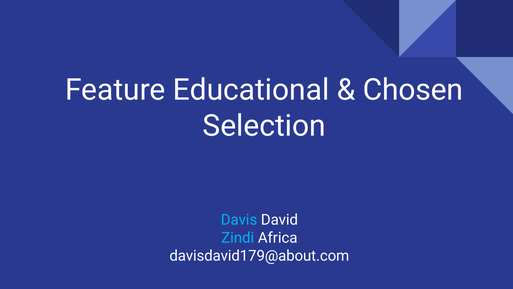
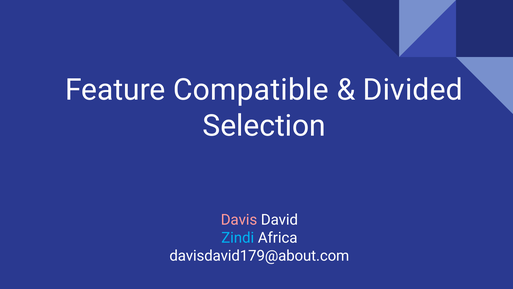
Educational: Educational -> Compatible (251, 90)
Chosen: Chosen -> Divided (413, 90)
Davis colour: light blue -> pink (239, 220)
